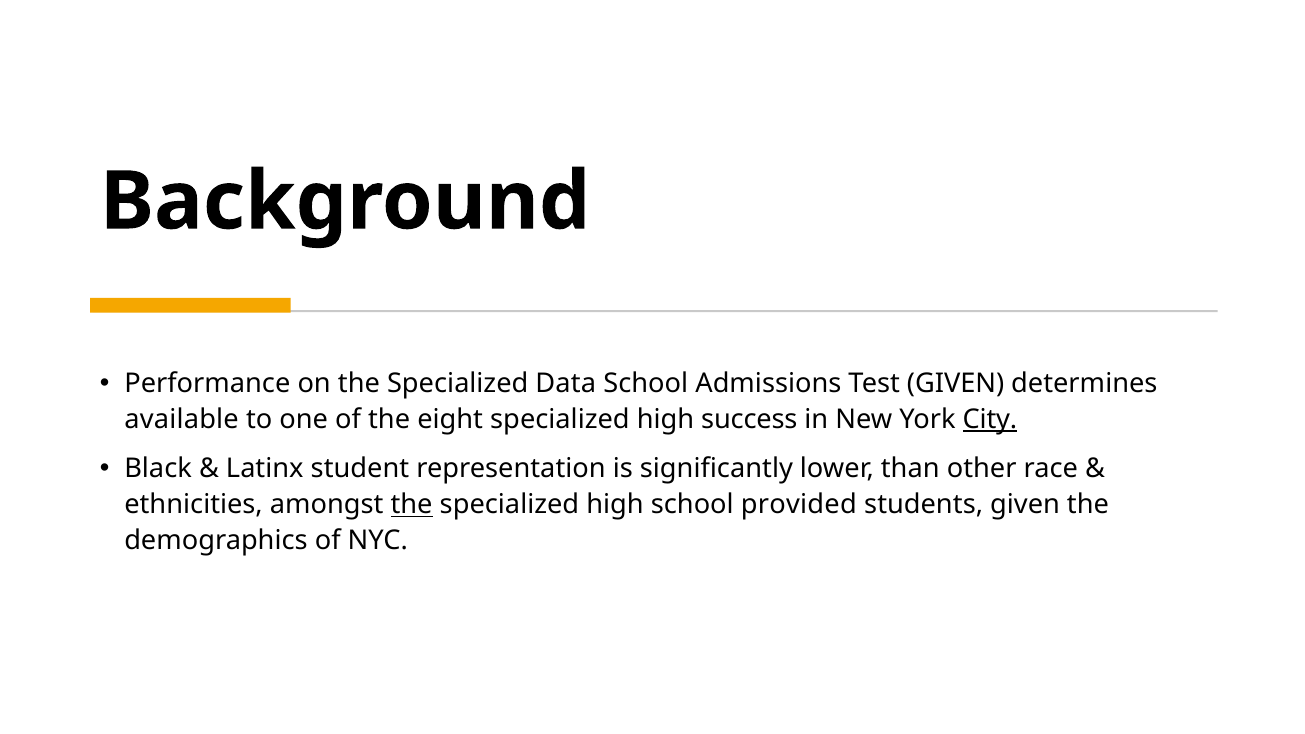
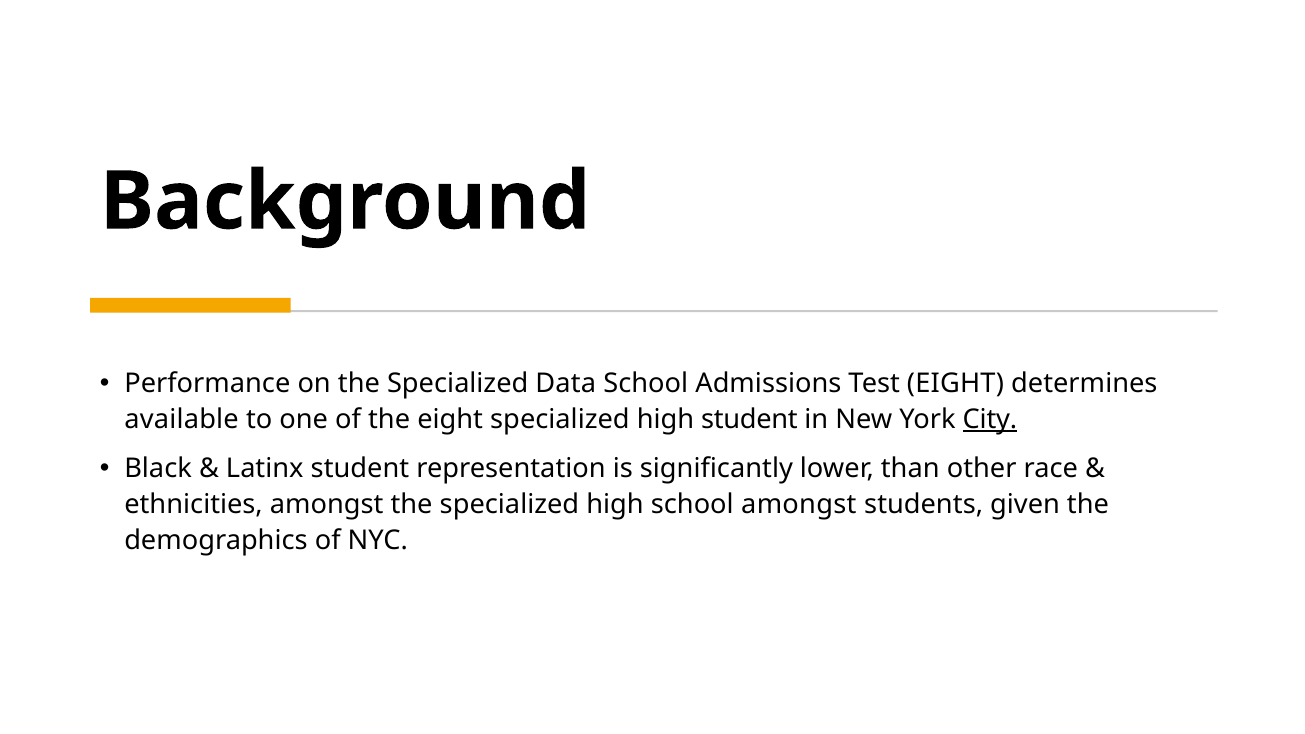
Test GIVEN: GIVEN -> EIGHT (955, 384)
high success: success -> student (749, 420)
the underline: present -> none (412, 505)
school provided: provided -> amongst (799, 505)
